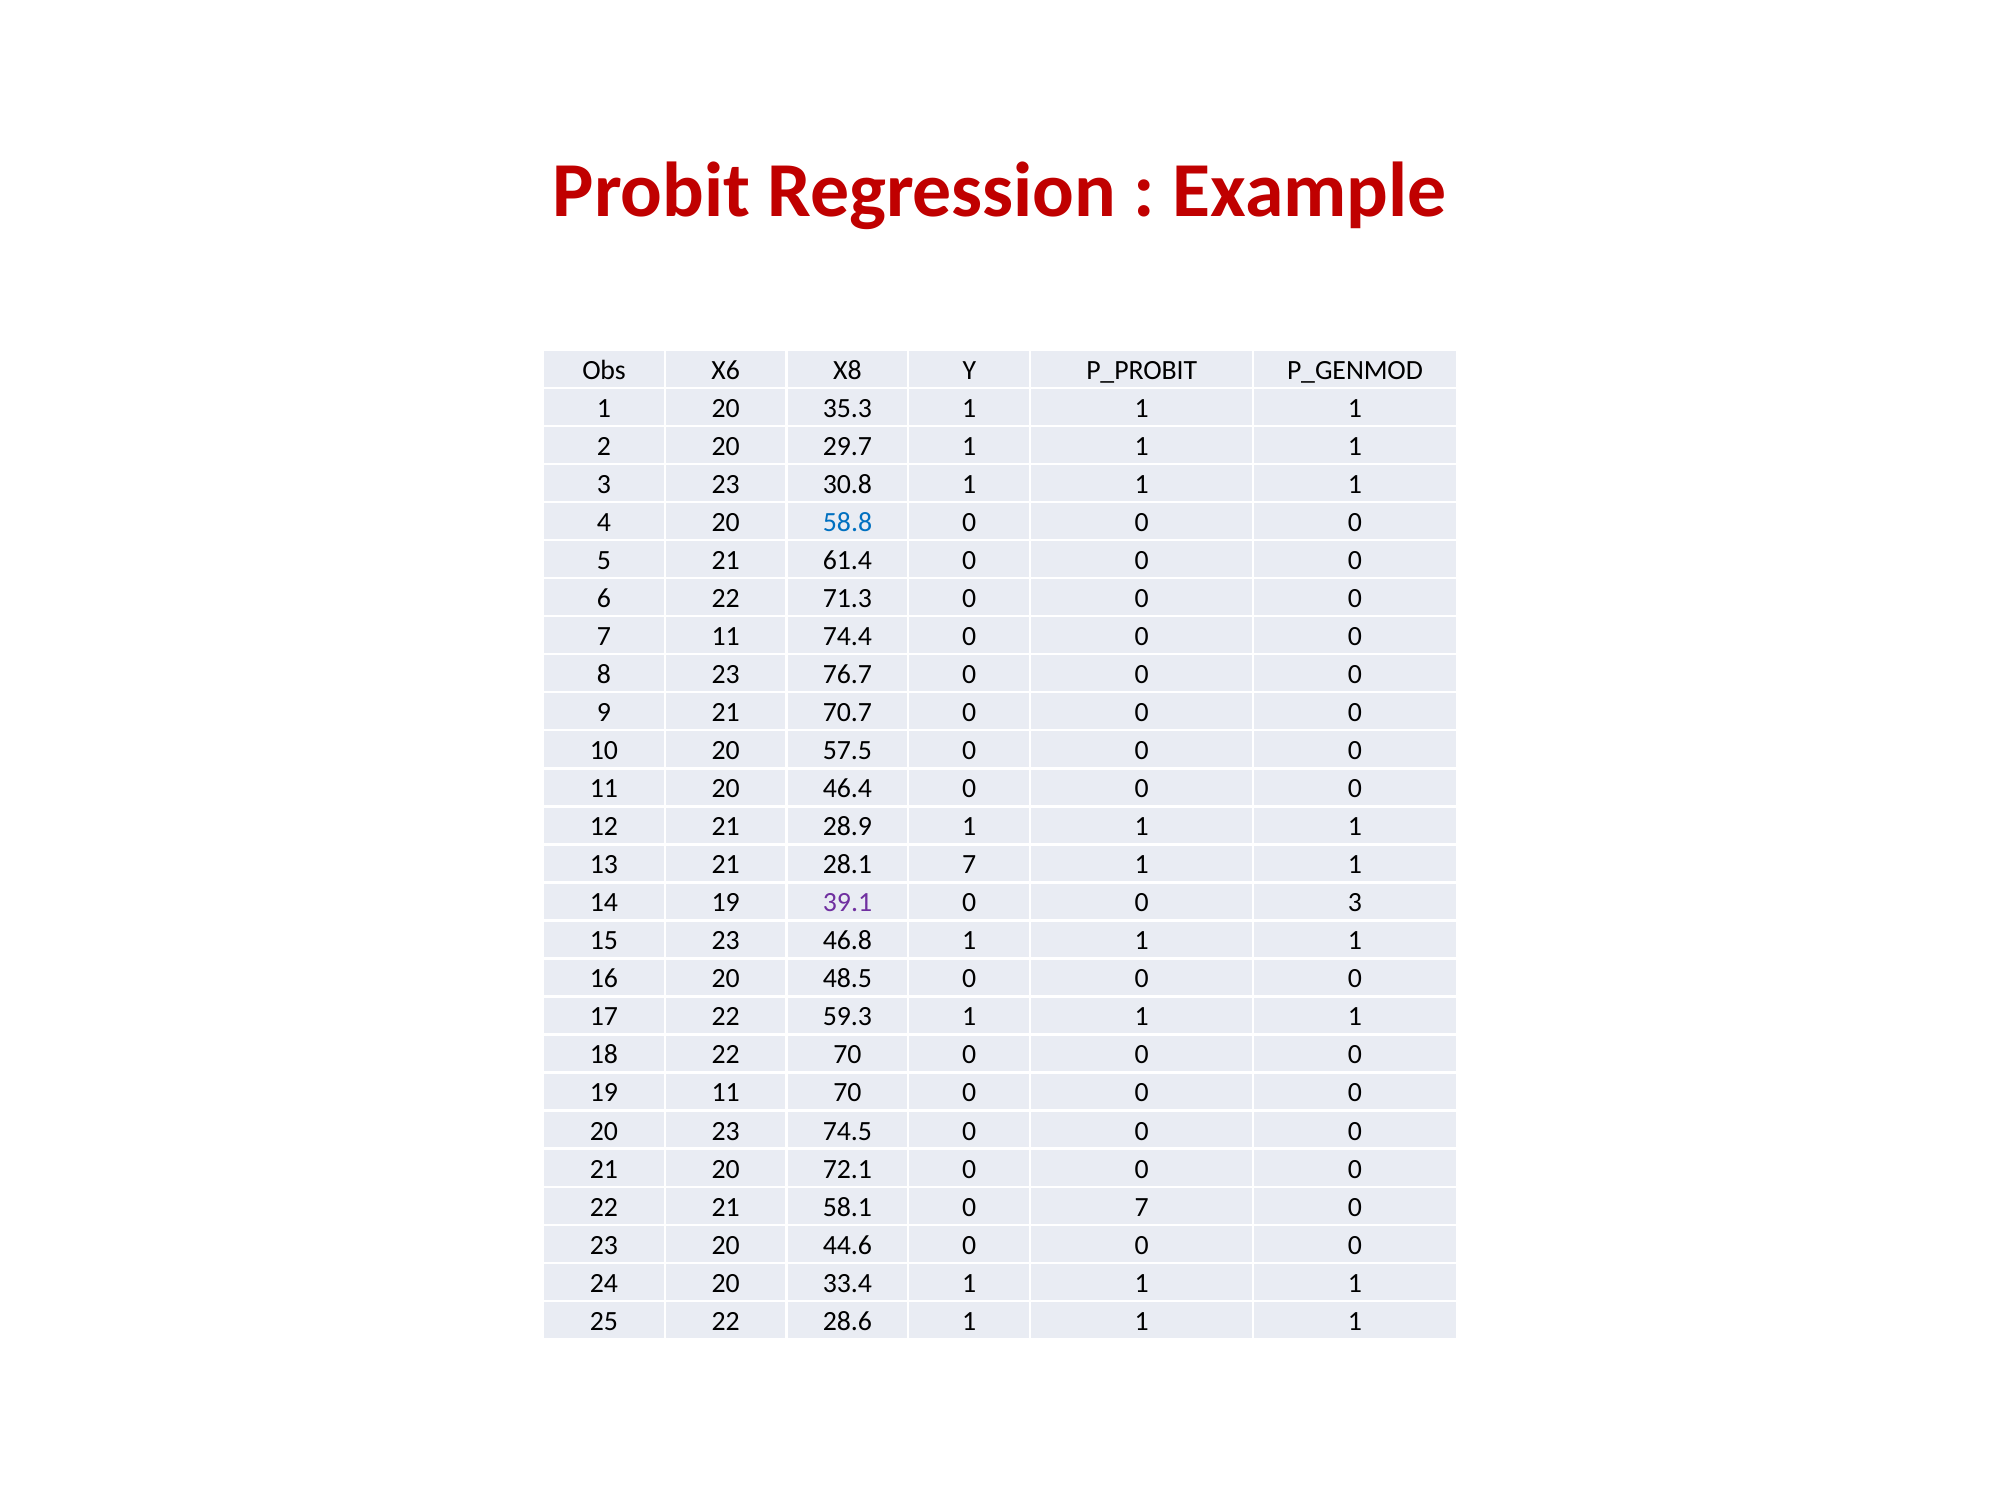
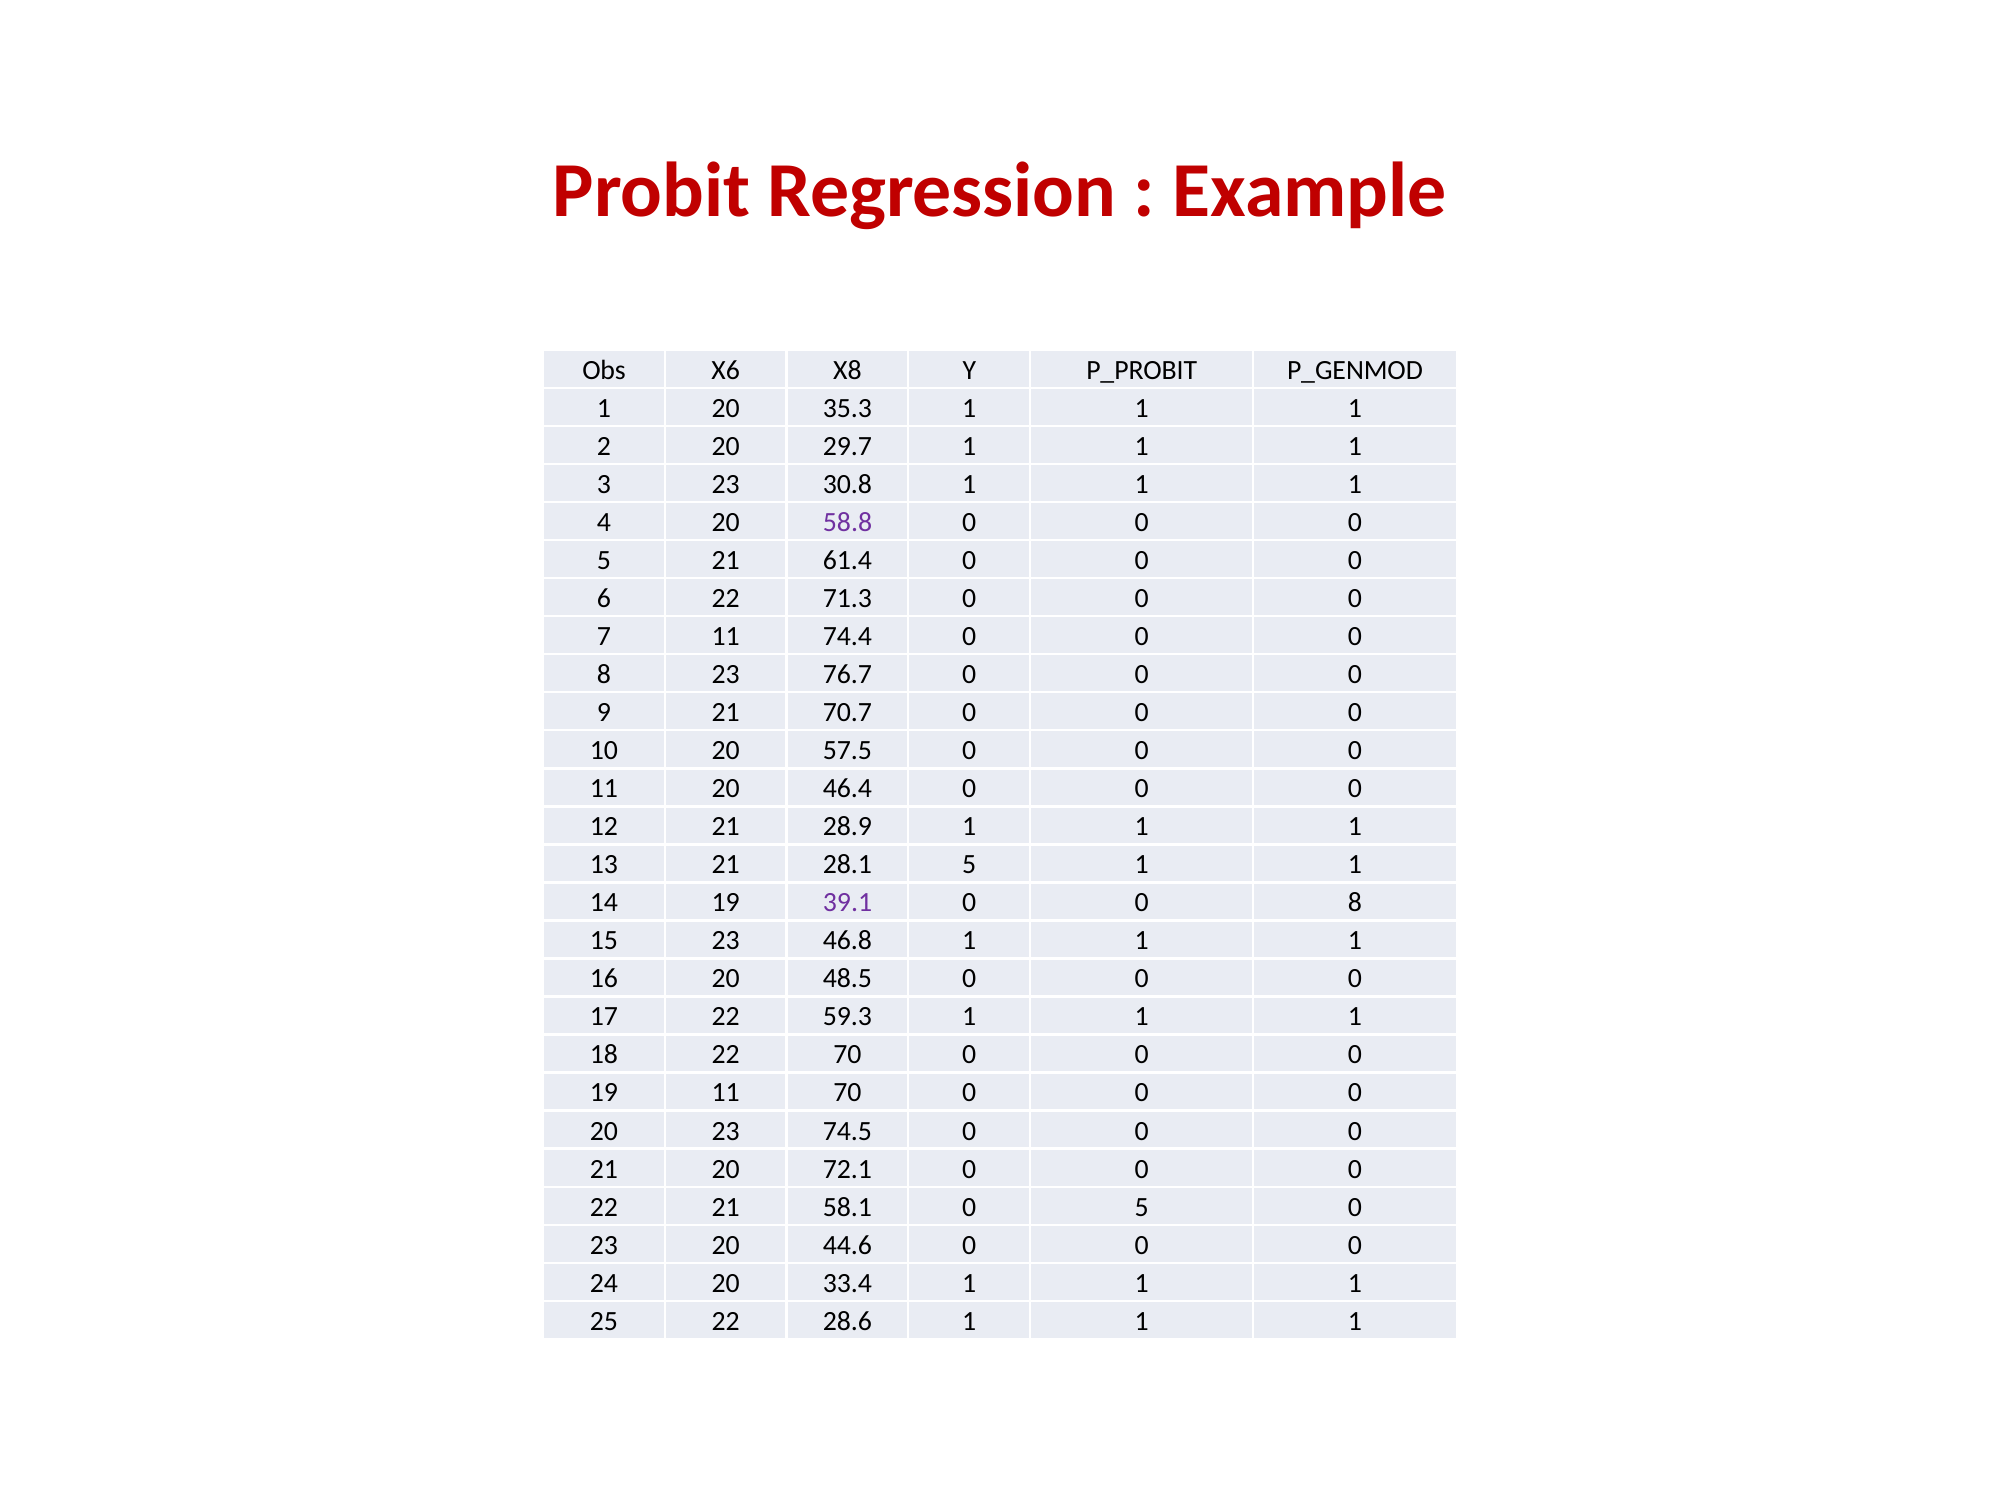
58.8 colour: blue -> purple (847, 522)
28.1 7: 7 -> 5 (969, 865)
3: 3 -> 8 (1355, 903)
58.1 0 7: 7 -> 5 (1142, 1207)
